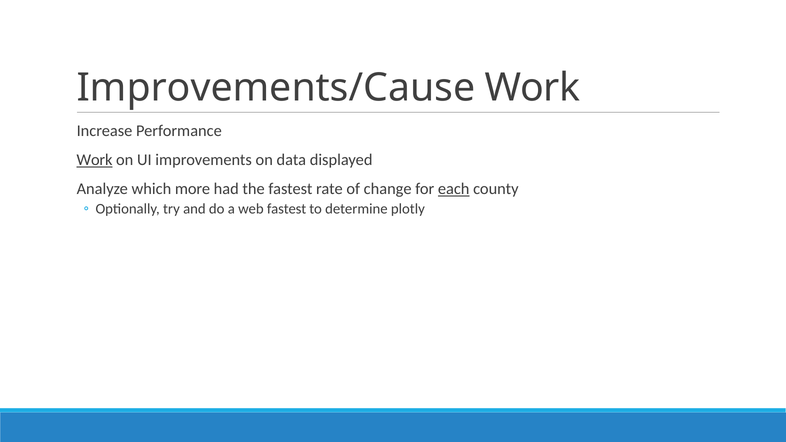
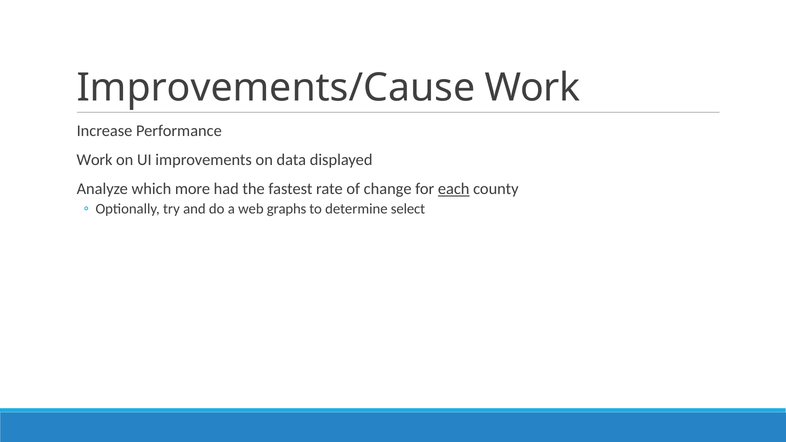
Work underline: present -> none (95, 160)
web fastest: fastest -> graphs (287, 209)
plotly: plotly -> select (408, 209)
